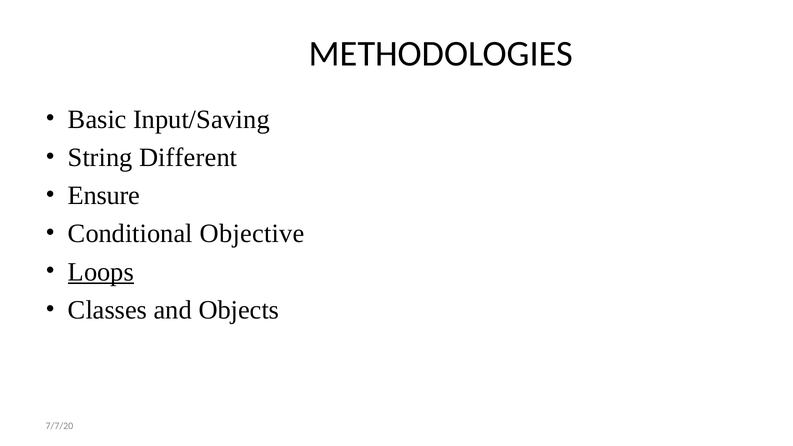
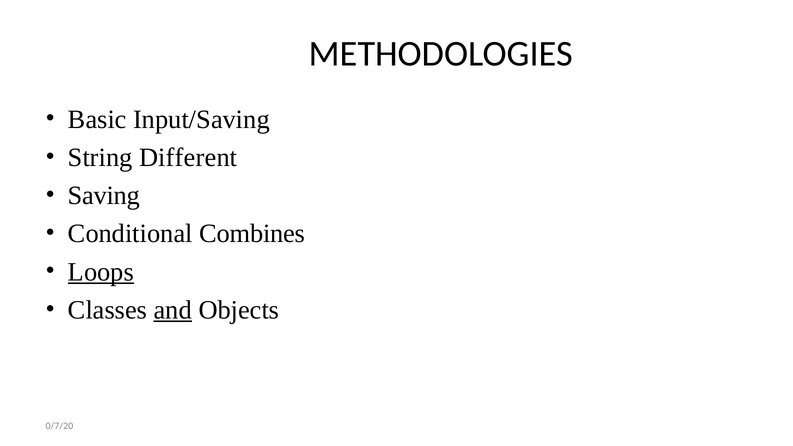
Ensure: Ensure -> Saving (104, 196)
Objective: Objective -> Combines (252, 234)
and underline: none -> present (173, 310)
7/7/20: 7/7/20 -> 0/7/20 (59, 426)
